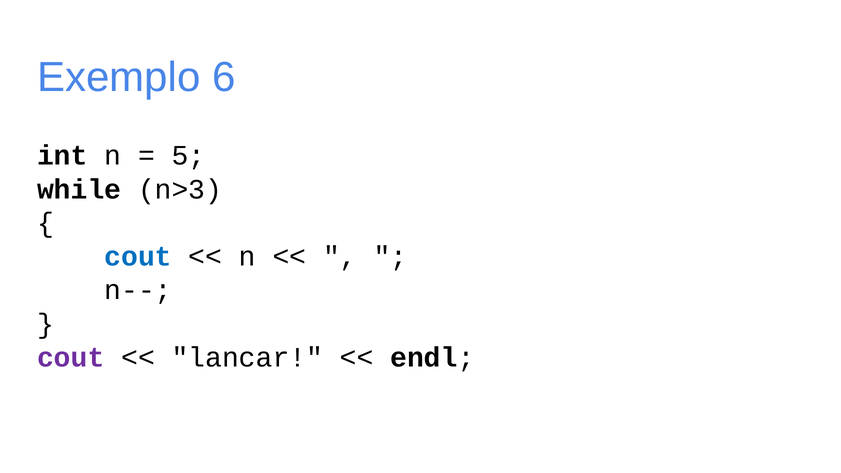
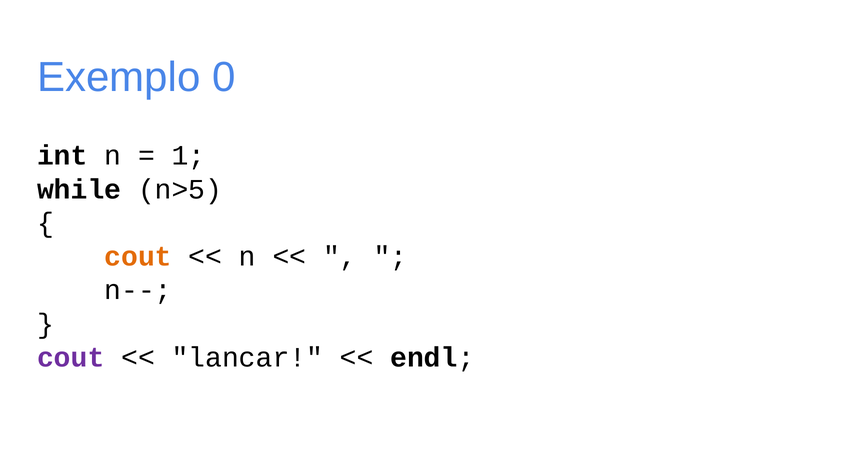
6: 6 -> 0 (224, 78)
5: 5 -> 1 (188, 156)
n>3: n>3 -> n>5 (180, 189)
cout colour: blue -> orange (138, 257)
